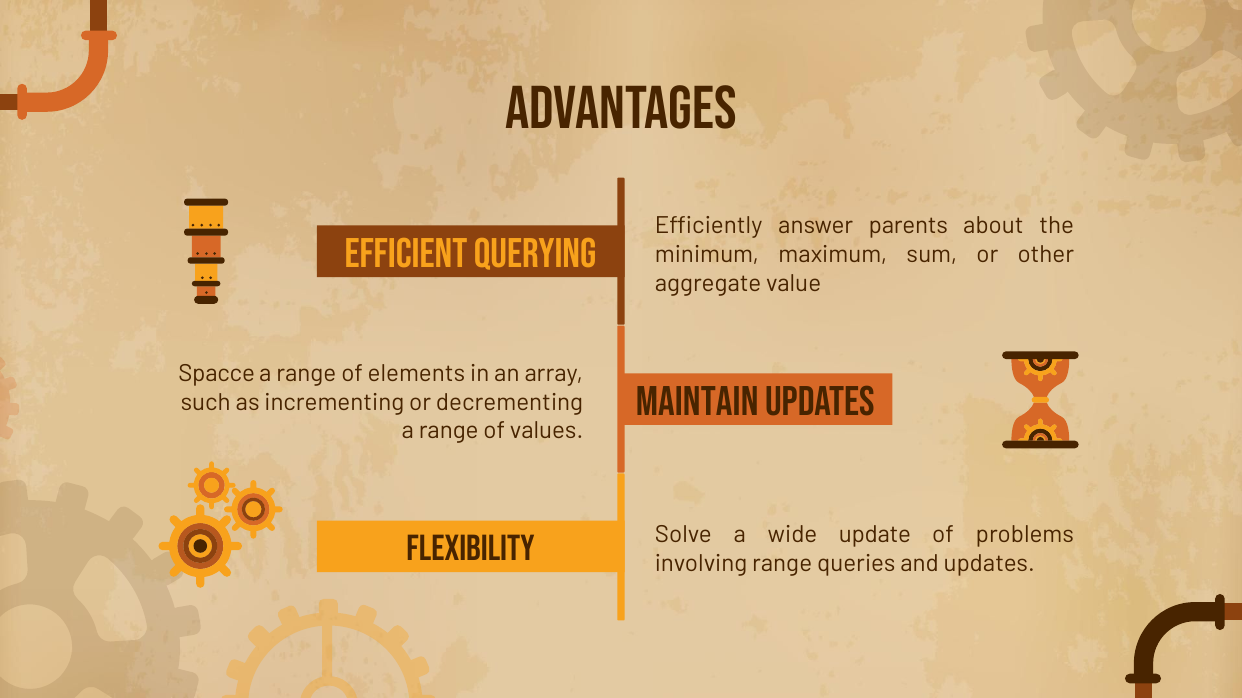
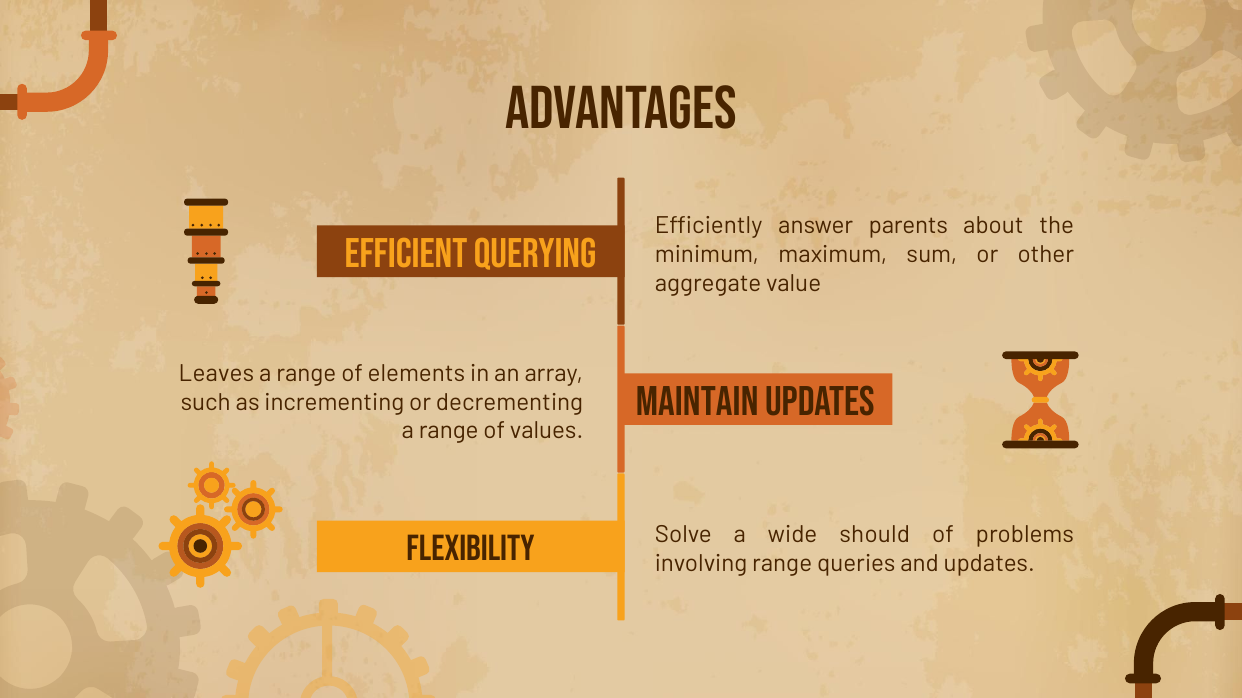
Spacce: Spacce -> Leaves (216, 373)
update: update -> should (875, 535)
